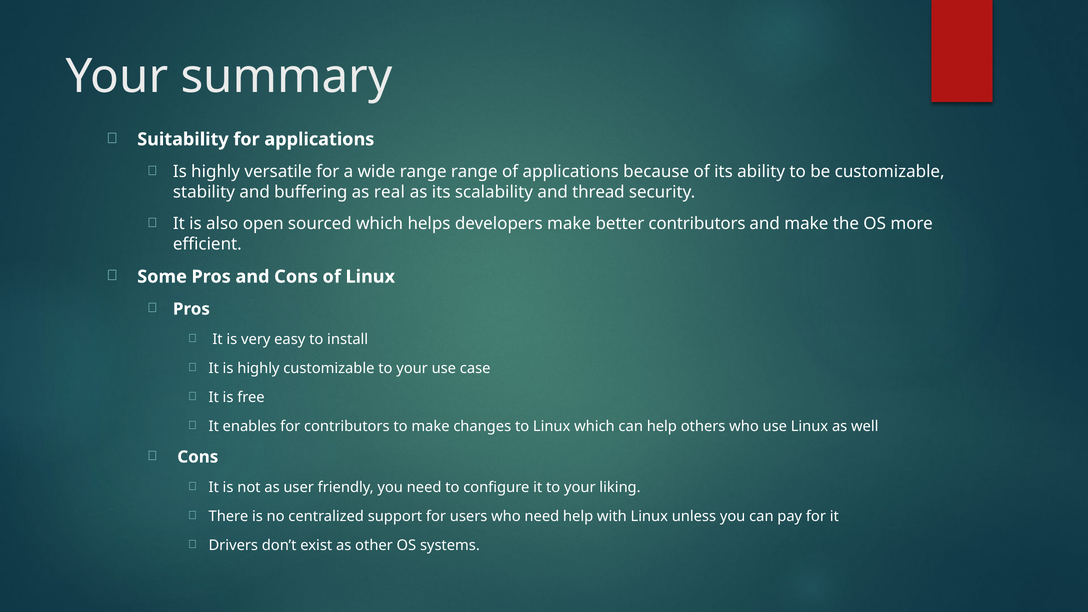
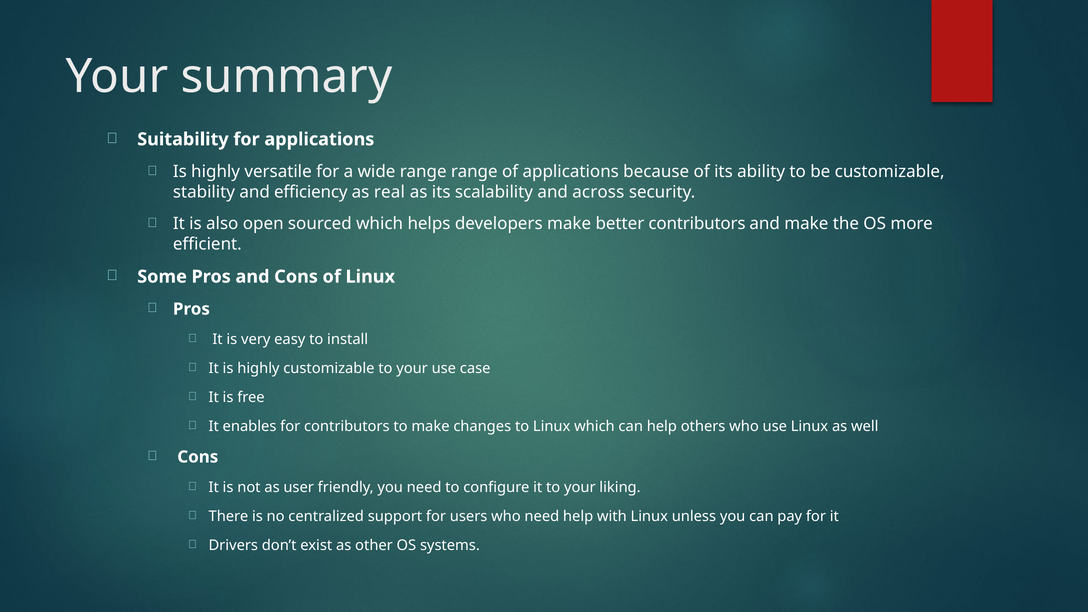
buffering: buffering -> efficiency (311, 192)
thread: thread -> across (598, 192)
